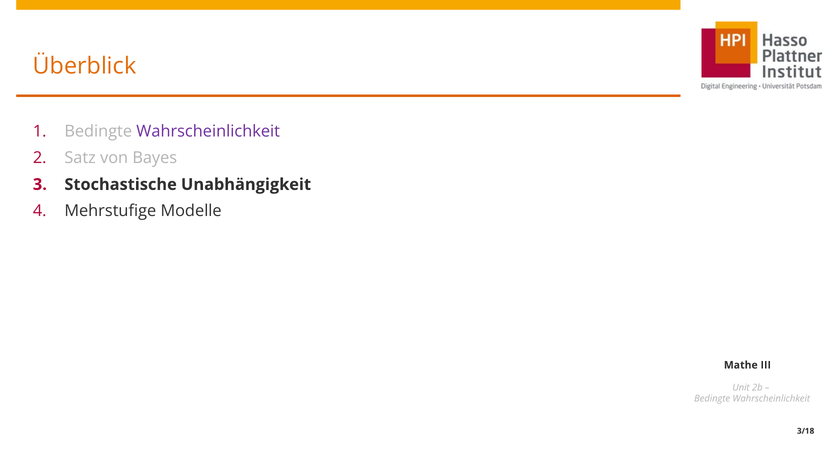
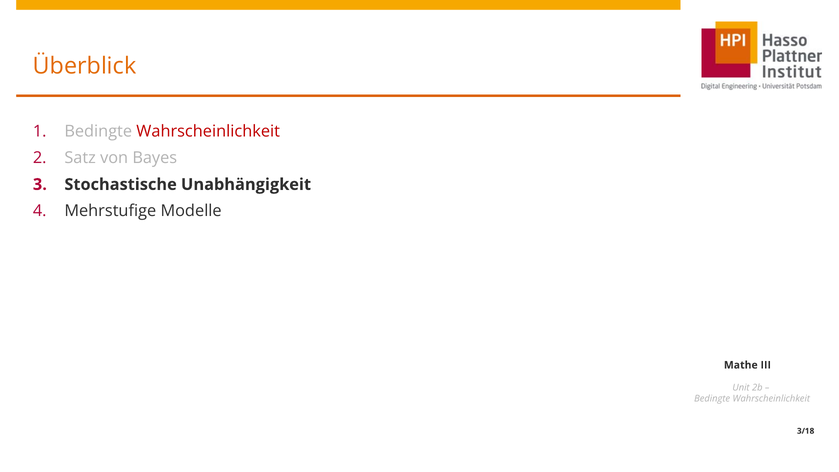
Wahrscheinlichkeit colour: purple -> red (208, 131)
